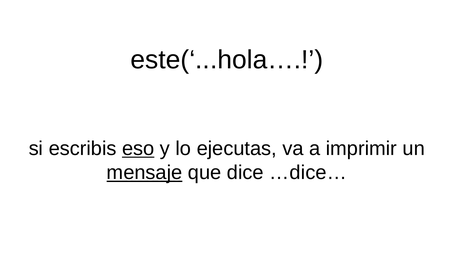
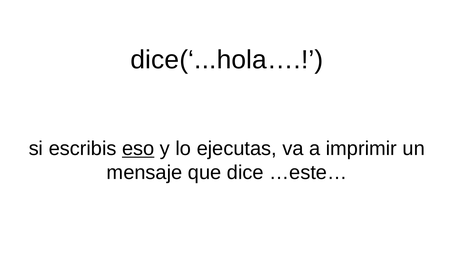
este(‘...hola…: este(‘...hola… -> dice(‘...hola… (227, 60)
mensaje underline: present -> none (145, 173)
…dice…: …dice… -> …este… (308, 173)
